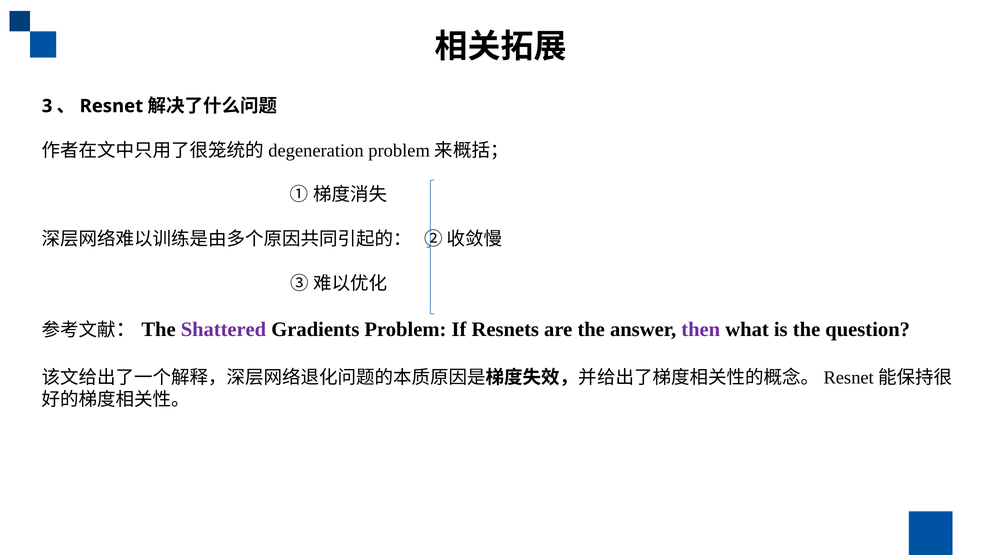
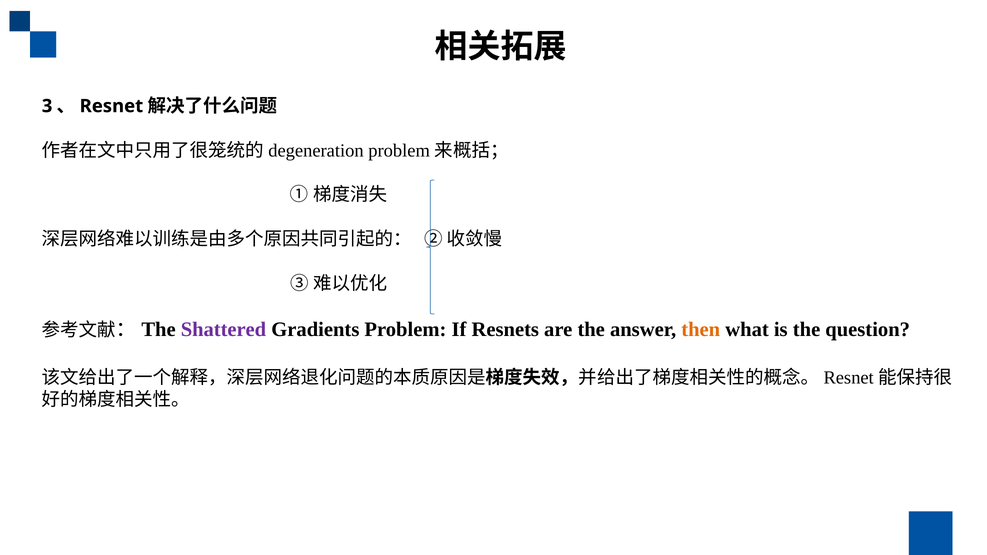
then colour: purple -> orange (701, 330)
